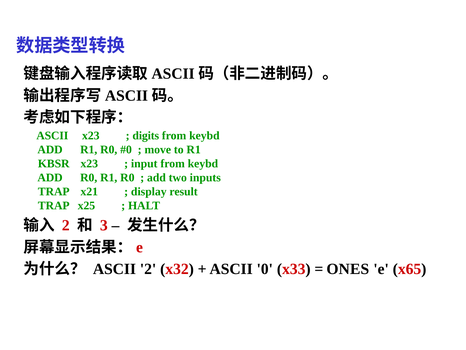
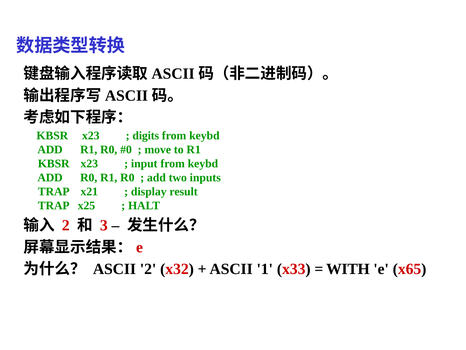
ASCII: ASCII -> KBSR (52, 136)
0: 0 -> 1 (265, 269)
ONES: ONES -> WITH (348, 269)
